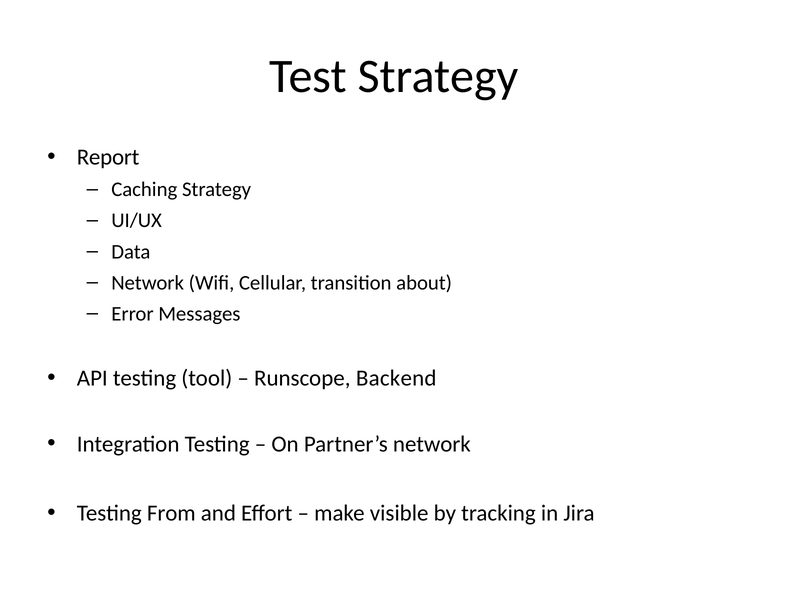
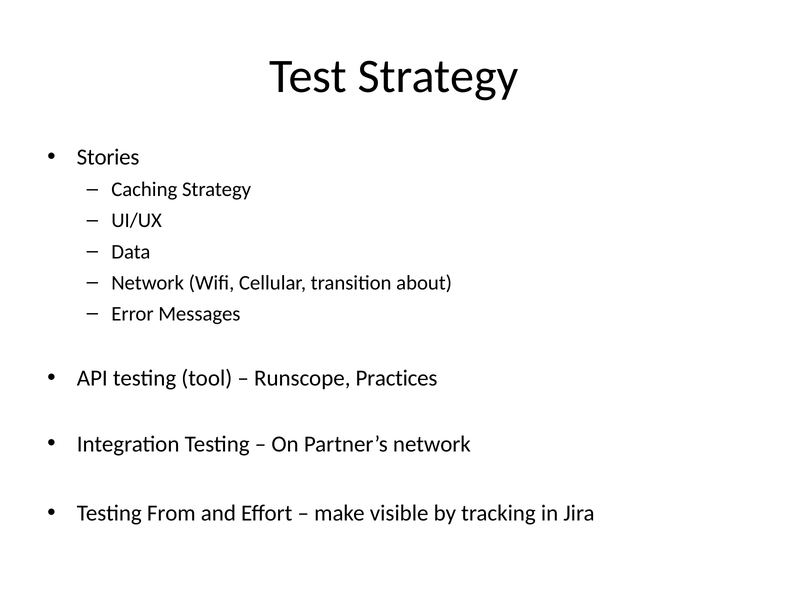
Report: Report -> Stories (108, 157)
Backend: Backend -> Practices (396, 378)
